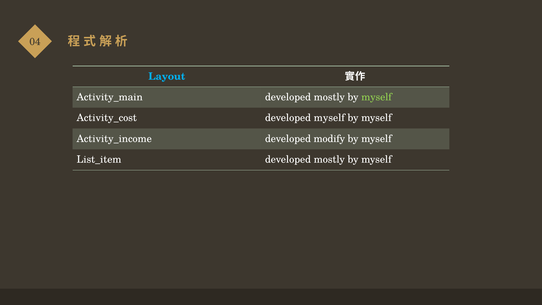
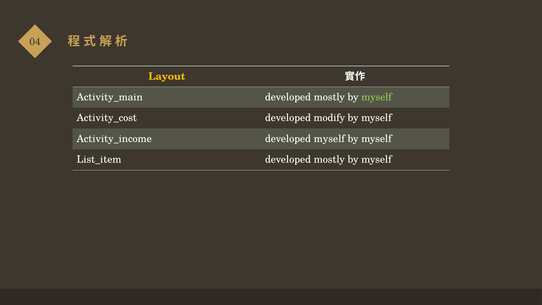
Layout colour: light blue -> yellow (167, 77)
developed myself: myself -> modify (329, 118)
developed modify: modify -> myself (329, 139)
